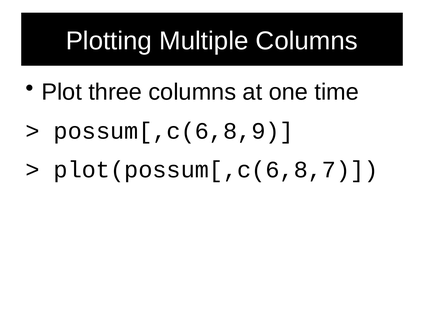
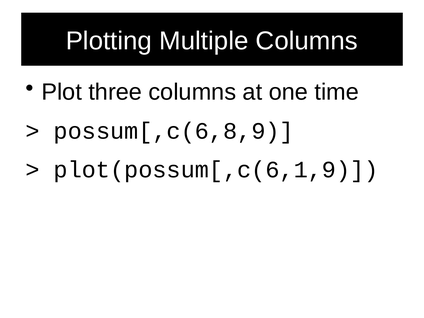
plot(possum[,c(6,8,7: plot(possum[,c(6,8,7 -> plot(possum[,c(6,1,9 (216, 170)
